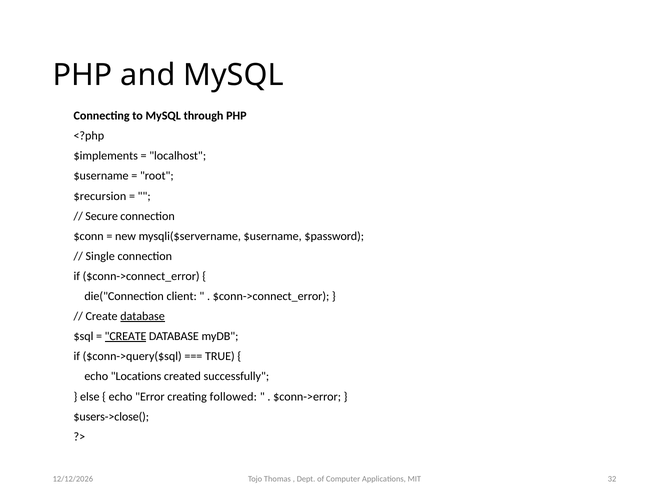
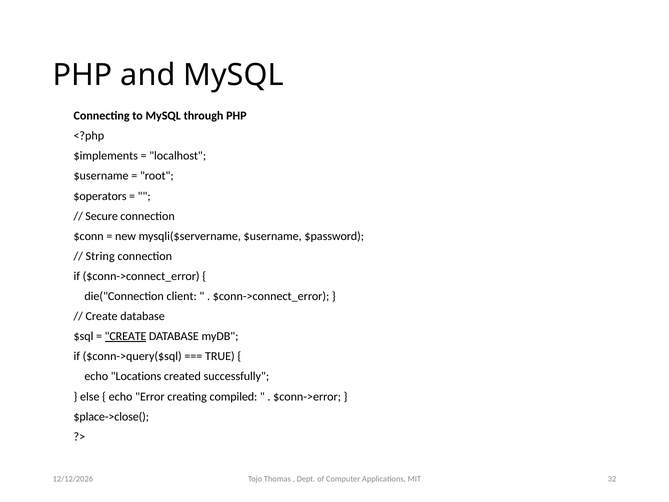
$recursion: $recursion -> $operators (100, 196)
Single: Single -> String (100, 256)
database underline: present -> none (143, 316)
followed: followed -> compiled (233, 396)
$users->close(: $users->close( -> $place->close( (111, 416)
